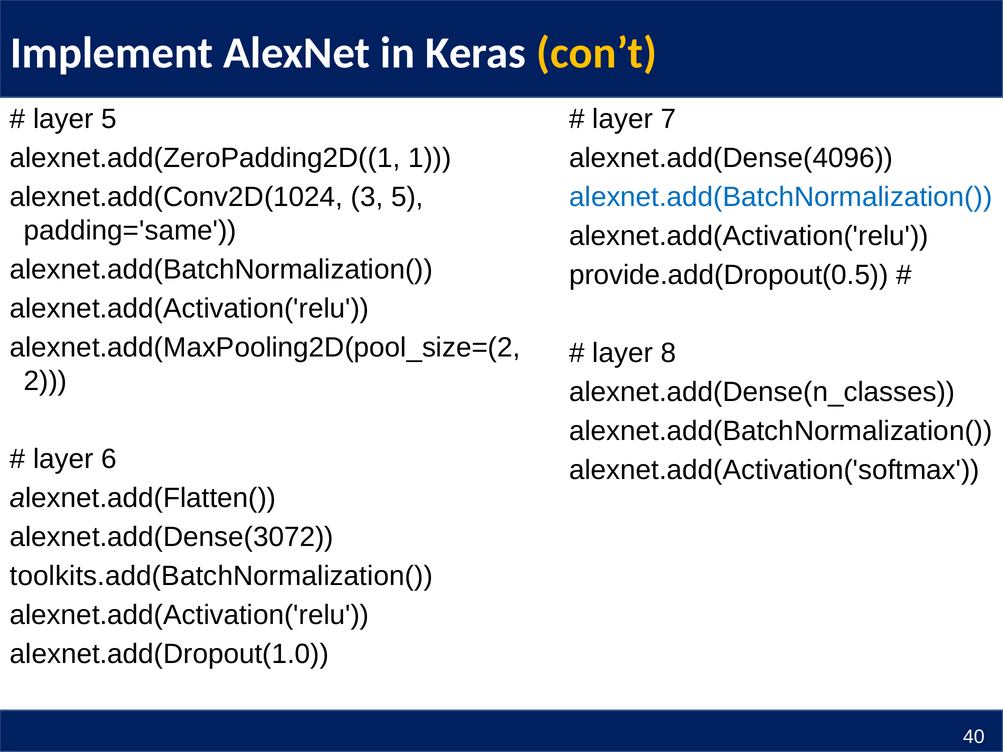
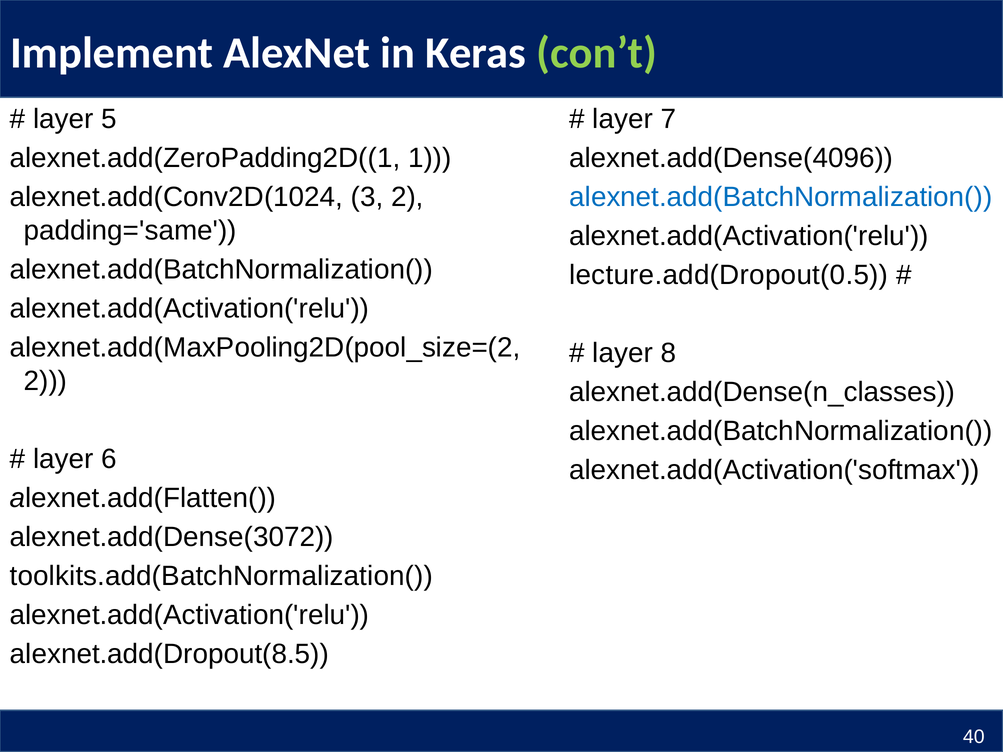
con’t colour: yellow -> light green (597, 53)
3 5: 5 -> 2 (407, 197)
provide.add(Dropout(0.5: provide.add(Dropout(0.5 -> lecture.add(Dropout(0.5 (729, 275)
alexnet.add(Dropout(1.0: alexnet.add(Dropout(1.0 -> alexnet.add(Dropout(8.5 (169, 654)
